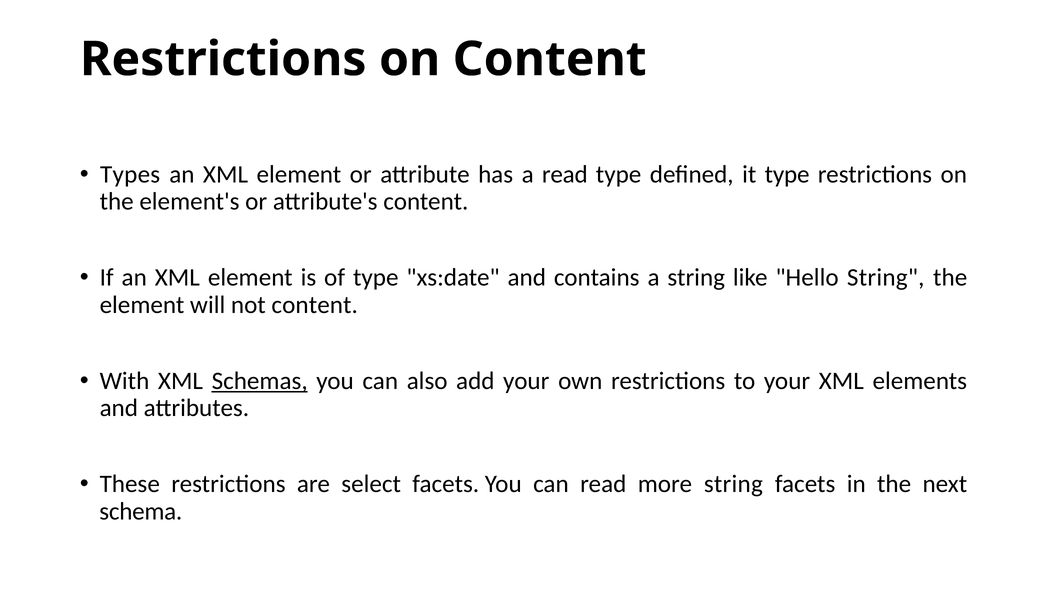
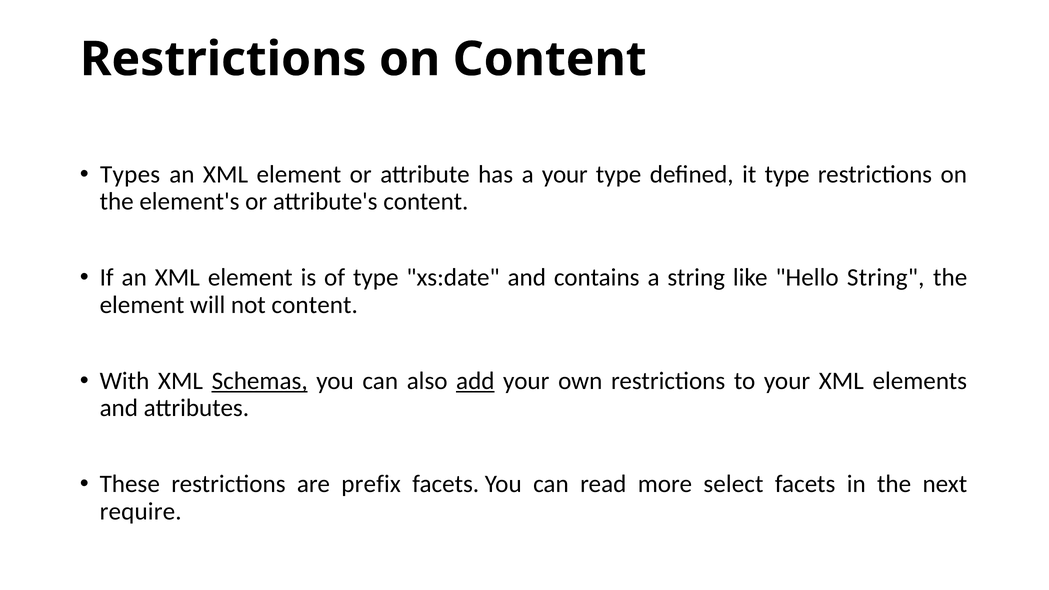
a read: read -> your (565, 174)
add underline: none -> present (475, 381)
select: select -> prefix (371, 484)
more string: string -> select (733, 484)
schema: schema -> require (141, 511)
